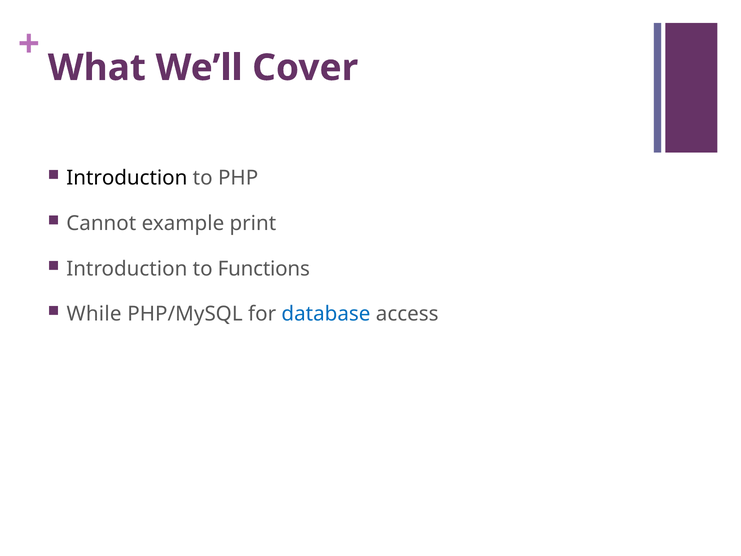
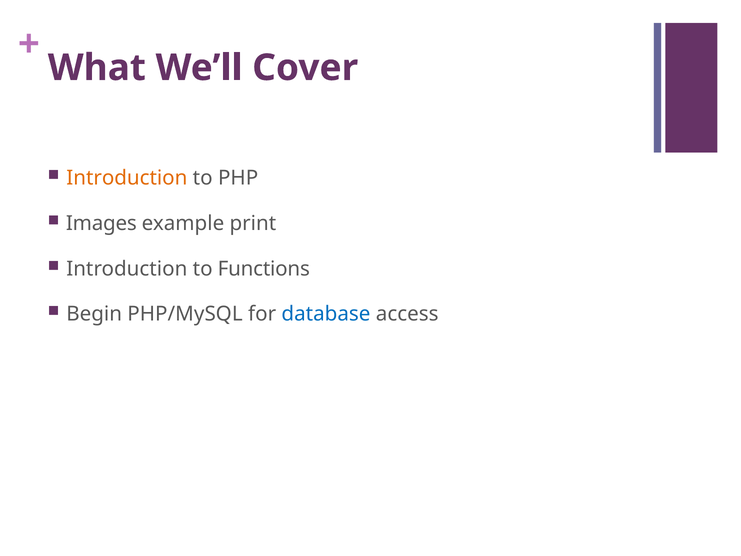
Introduction colour: black -> orange (127, 178)
Cannot: Cannot -> Images (101, 223)
While: While -> Begin (94, 314)
